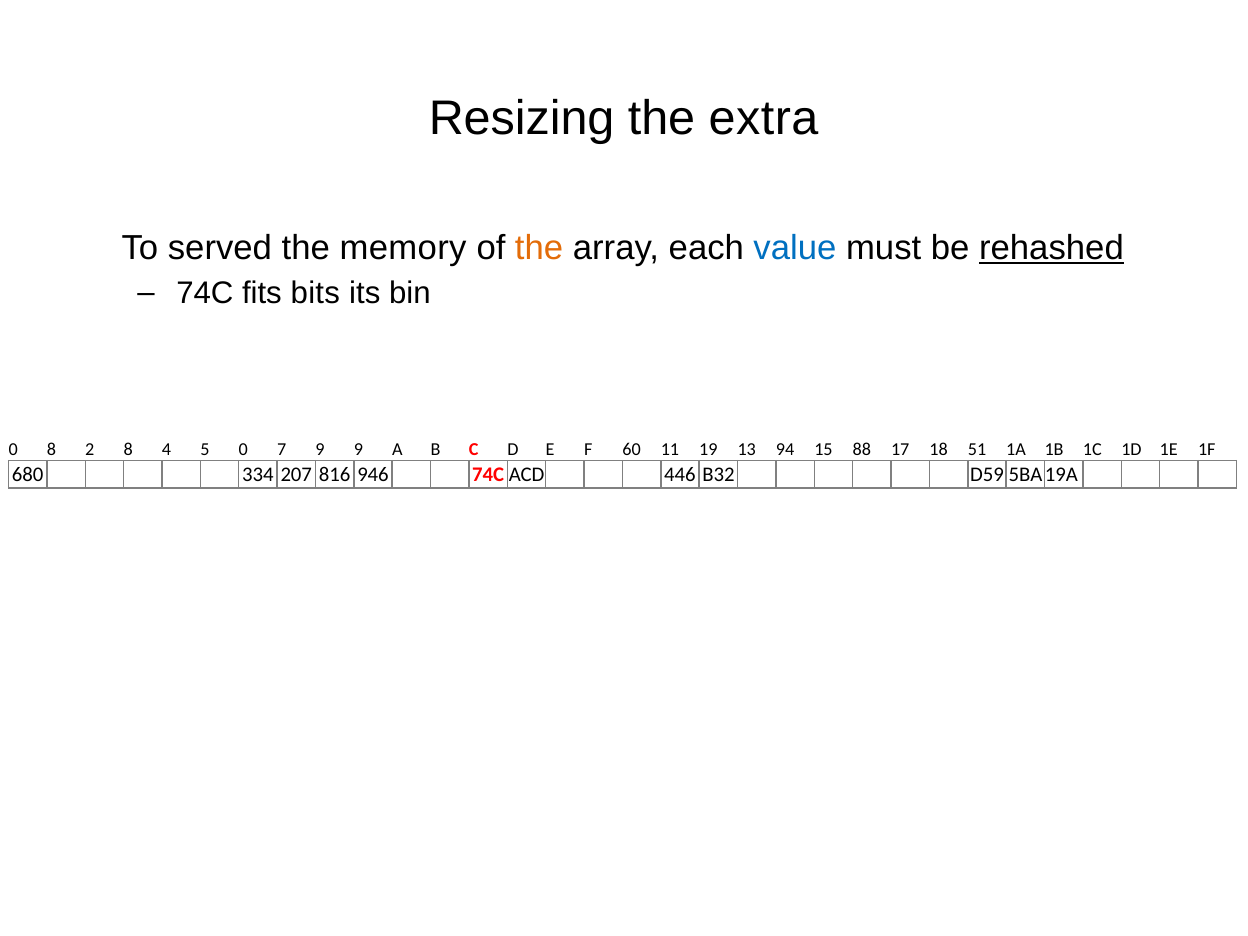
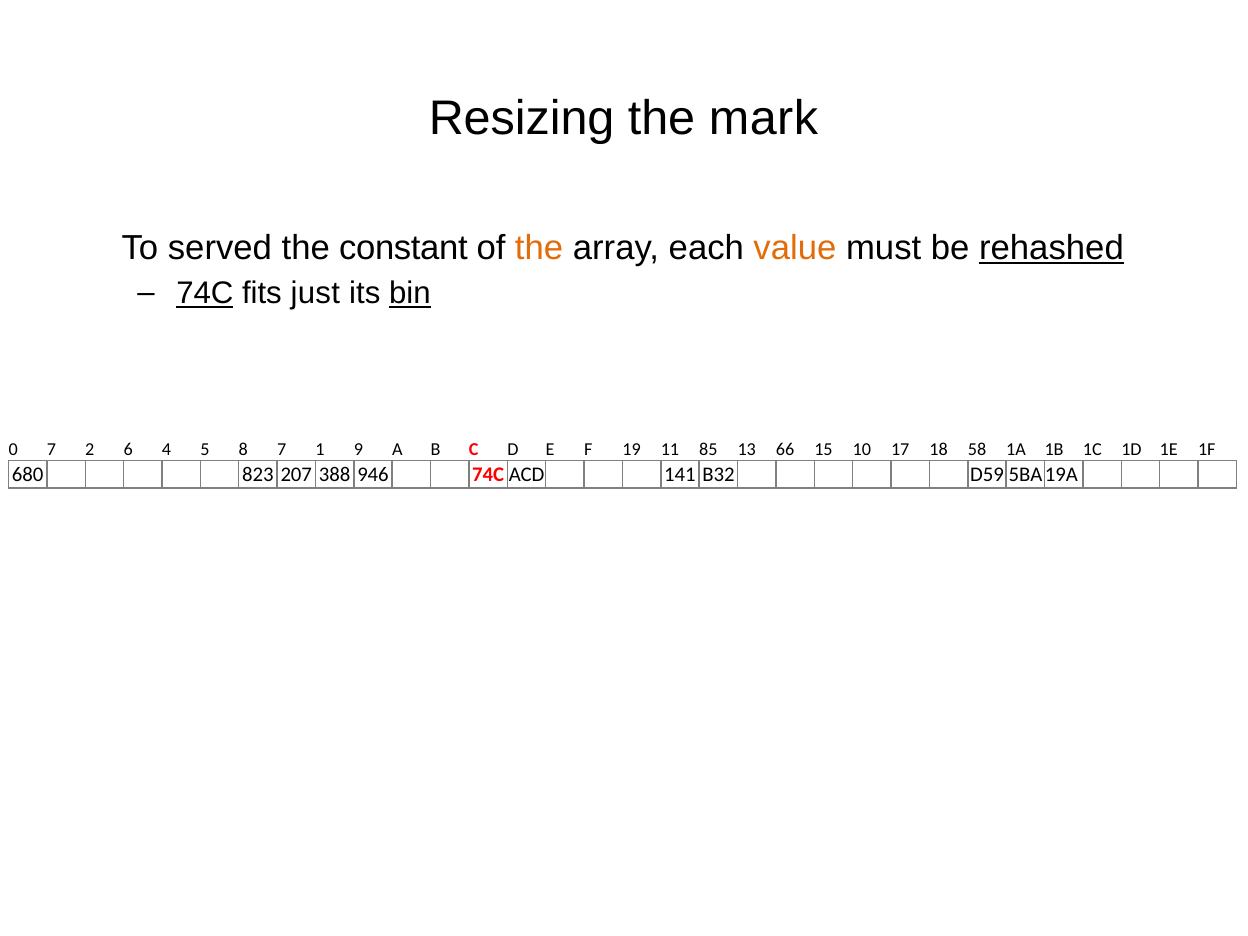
extra: extra -> mark (764, 119)
memory: memory -> constant (403, 248)
value colour: blue -> orange (795, 248)
74C underline: none -> present (205, 293)
bits: bits -> just (315, 293)
bin underline: none -> present (410, 293)
0 8: 8 -> 7 (51, 450)
2 8: 8 -> 6 (128, 450)
5 0: 0 -> 8 (243, 450)
7 9: 9 -> 1 (320, 450)
60: 60 -> 19 (632, 450)
19: 19 -> 85 (708, 450)
94: 94 -> 66 (785, 450)
88: 88 -> 10 (862, 450)
51: 51 -> 58 (977, 450)
334: 334 -> 823 (258, 474)
816: 816 -> 388 (335, 474)
446: 446 -> 141 (680, 474)
